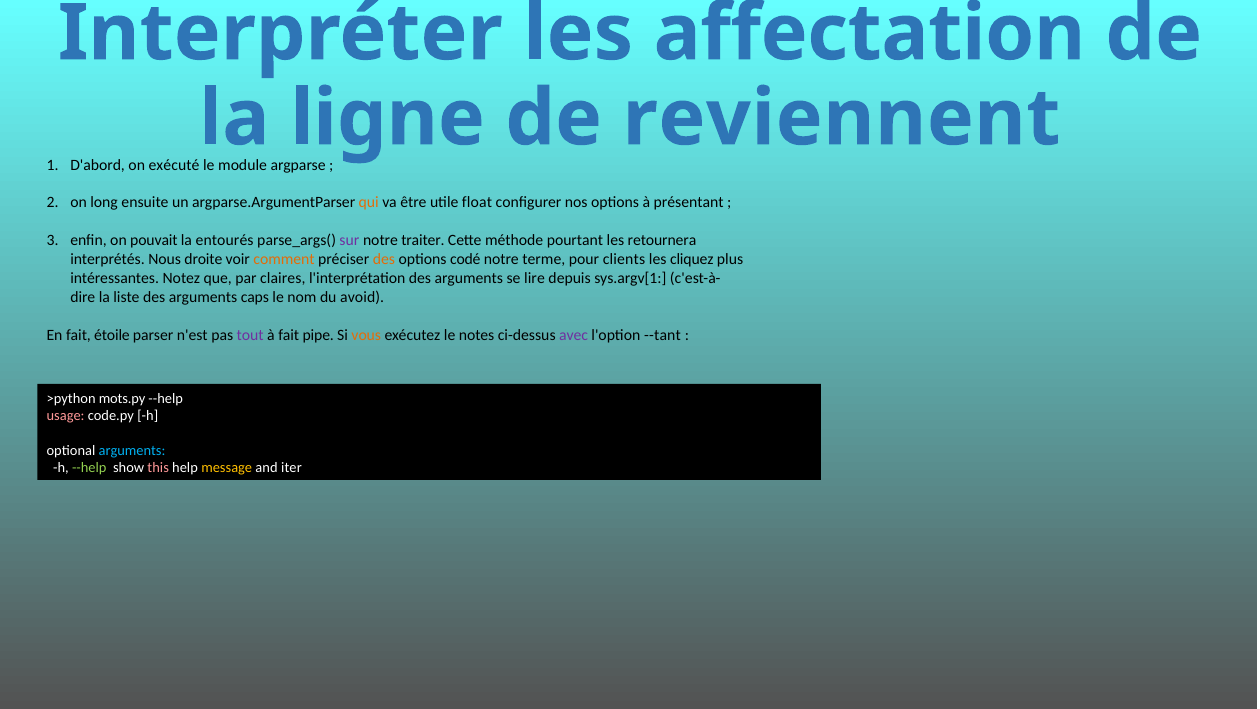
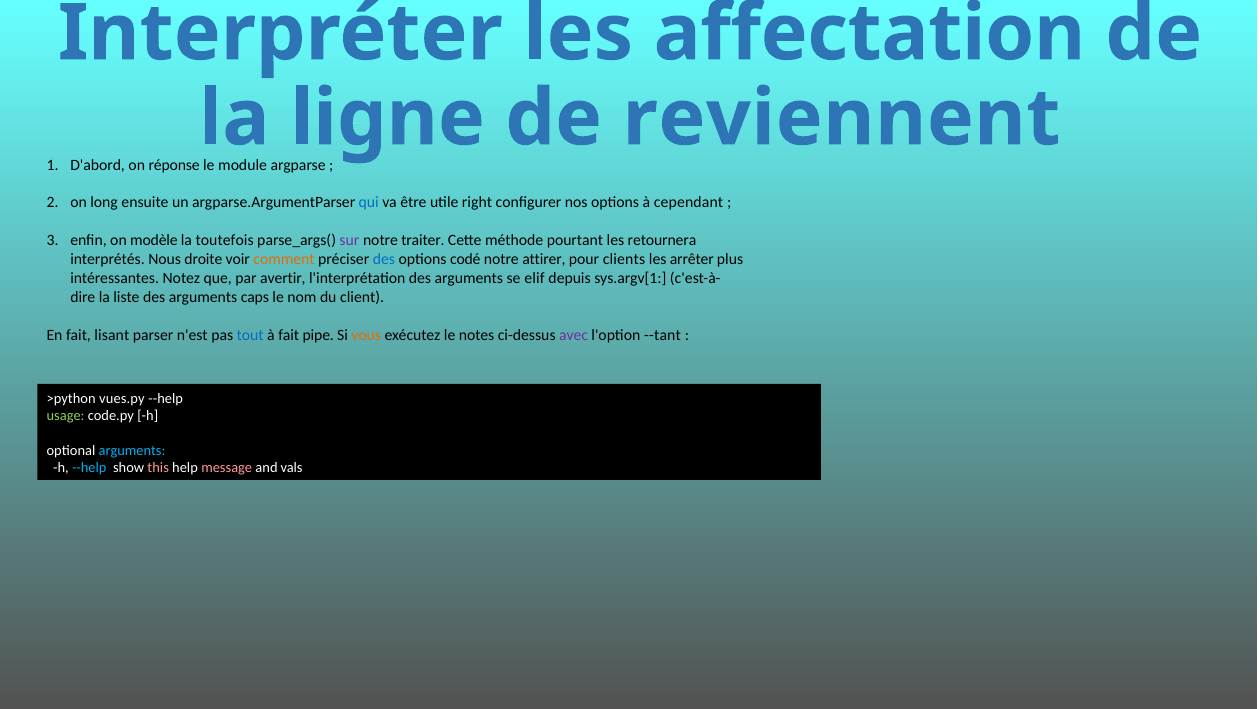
exécuté: exécuté -> réponse (174, 165)
qui colour: orange -> blue (369, 203)
float: float -> right (477, 203)
présentant: présentant -> cependant (689, 203)
pouvait: pouvait -> modèle (154, 240)
entourés: entourés -> toutefois (225, 240)
des colour: orange -> blue (384, 259)
terme: terme -> attirer (544, 259)
cliquez: cliquez -> arrêter (692, 259)
claires: claires -> avertir (283, 278)
lire: lire -> elif (534, 278)
avoid: avoid -> client (362, 297)
étoile: étoile -> lisant (112, 335)
tout colour: purple -> blue (250, 335)
mots.py: mots.py -> vues.py (122, 398)
usage colour: pink -> light green (66, 415)
--help colour: light green -> light blue (89, 468)
message colour: yellow -> pink (227, 468)
iter: iter -> vals (292, 468)
